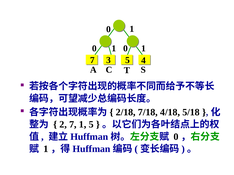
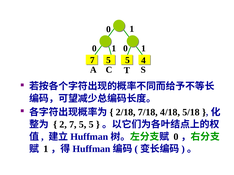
3: 3 -> 5 (108, 60)
2 7 1: 1 -> 5 (83, 125)
